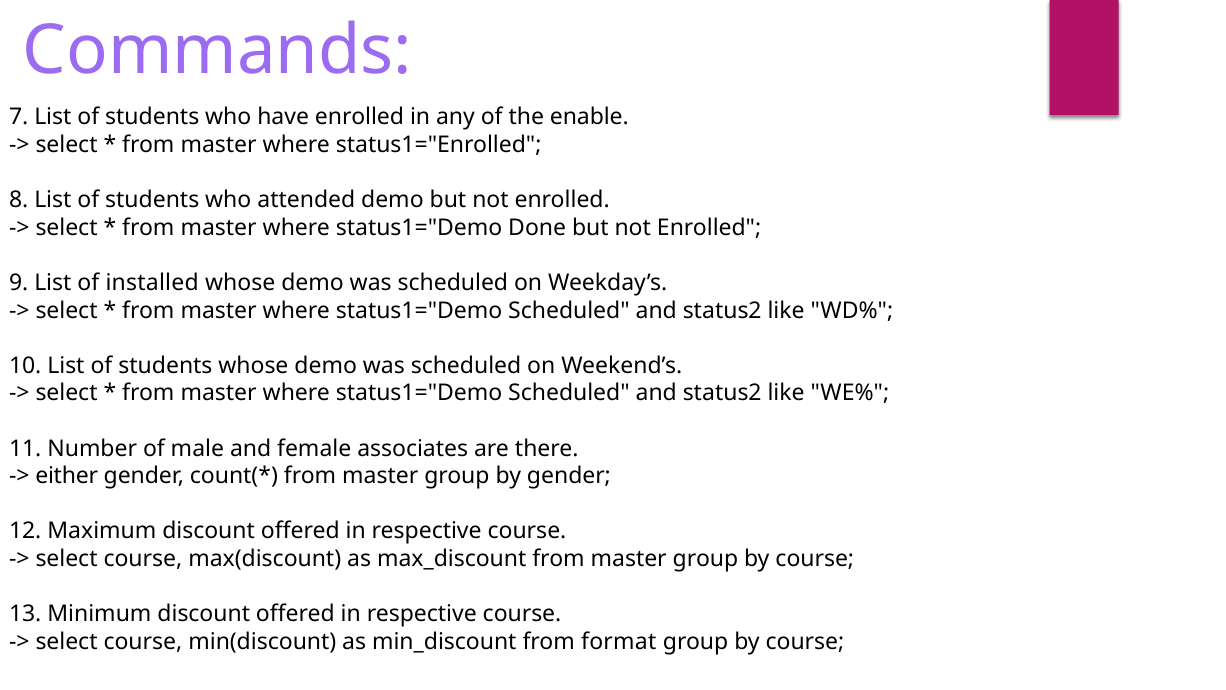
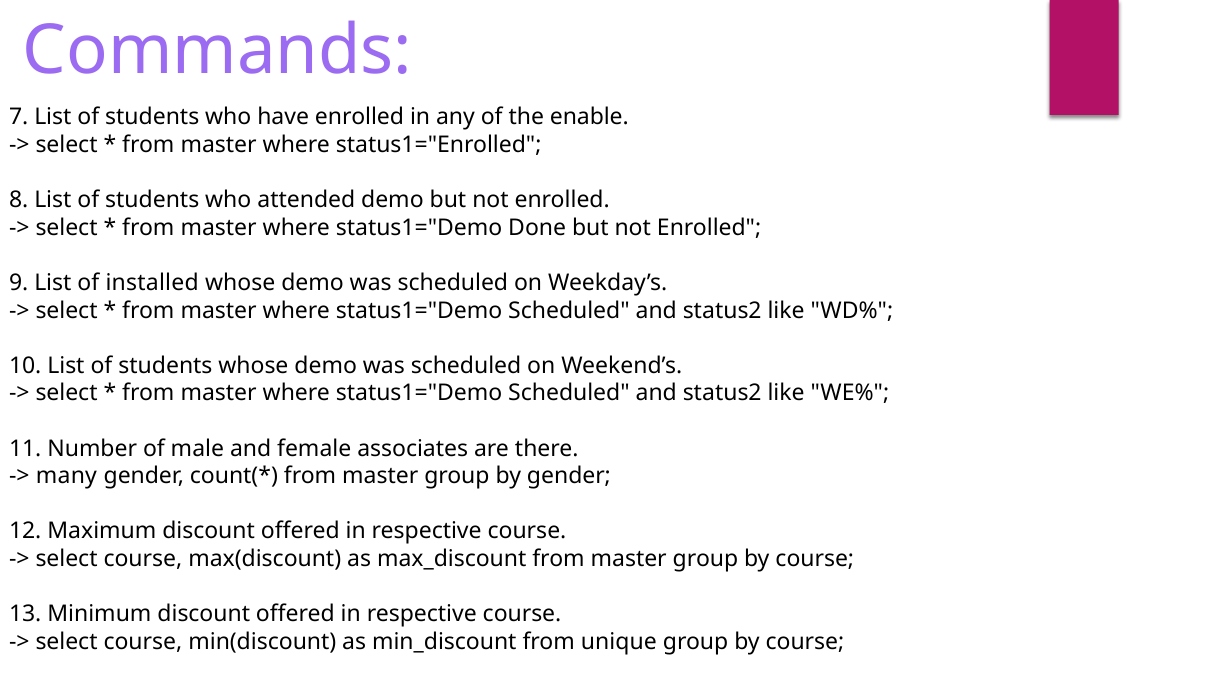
either: either -> many (66, 476)
format: format -> unique (619, 641)
